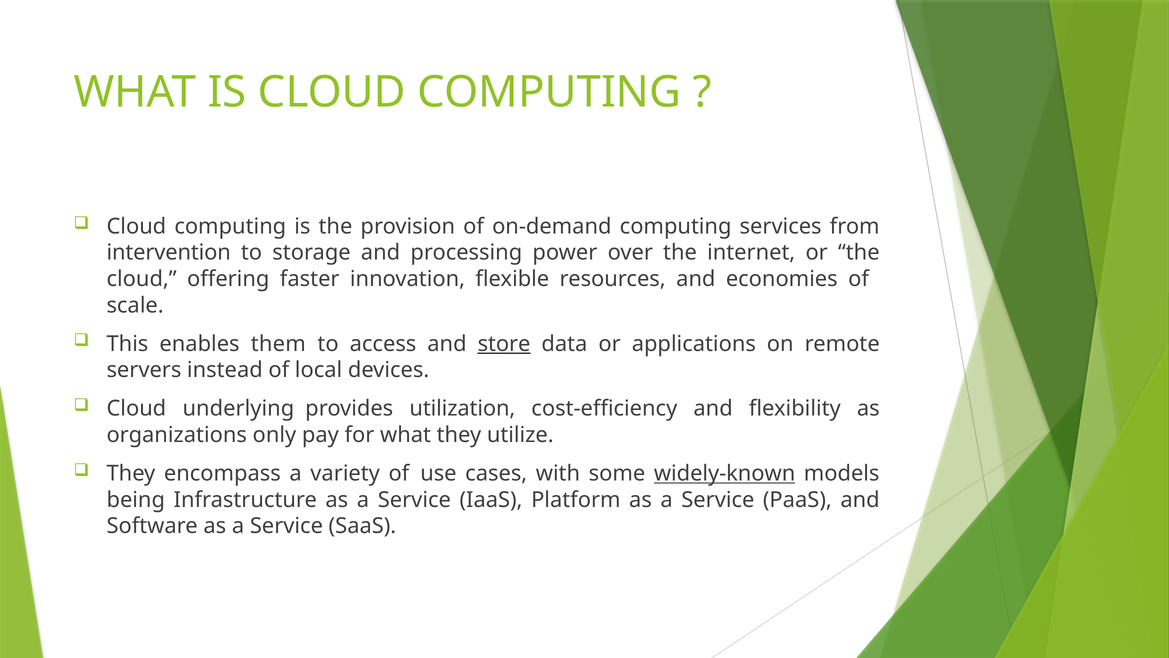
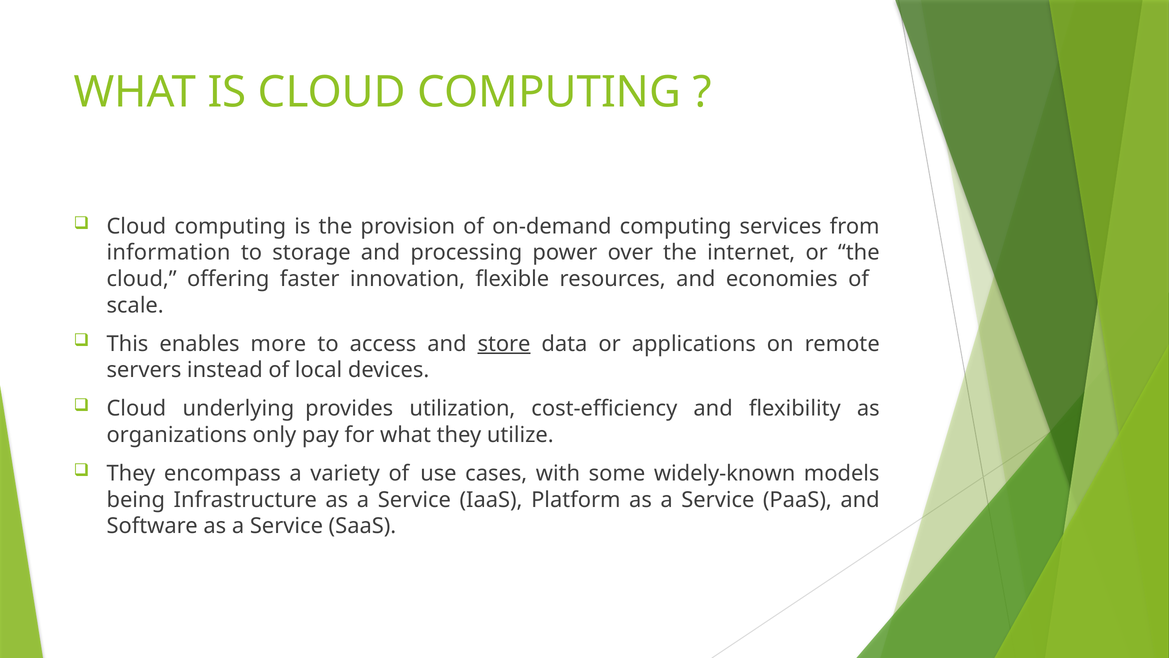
intervention: intervention -> information (169, 253)
them: them -> more (278, 344)
widely-known underline: present -> none (725, 473)
